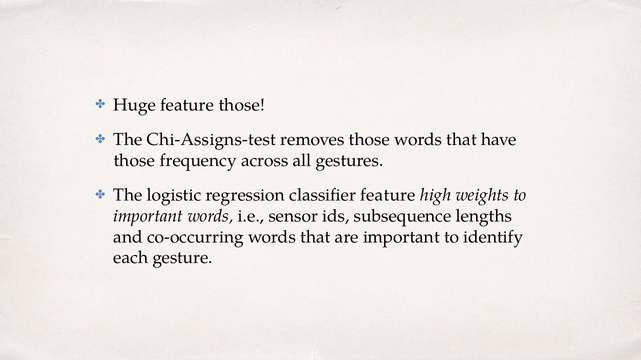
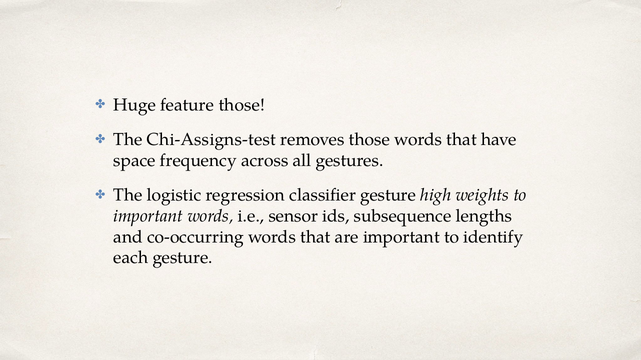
those: those -> space (135, 161)
classifier feature: feature -> gesture (388, 196)
